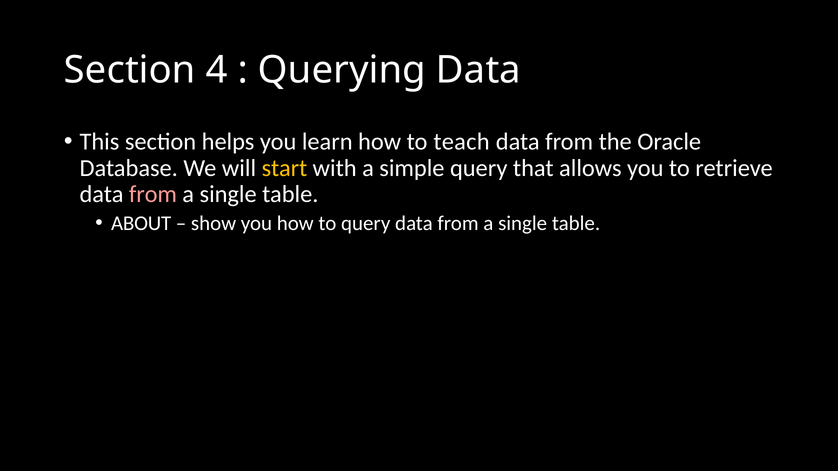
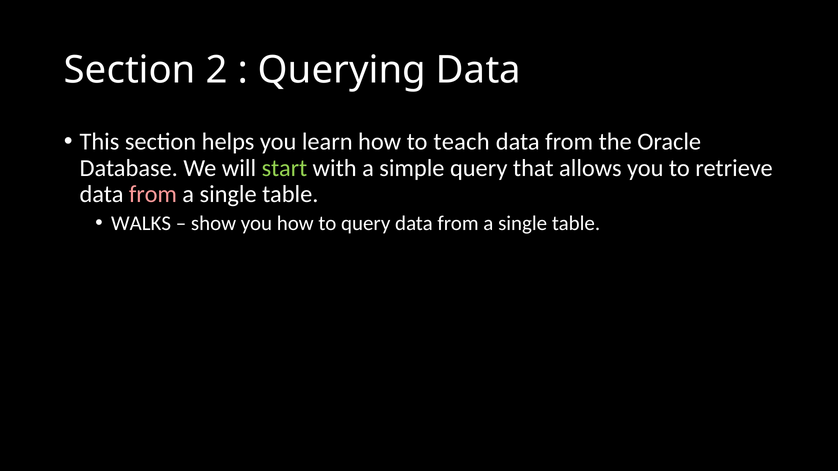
4: 4 -> 2 (217, 70)
start colour: yellow -> light green (284, 168)
ABOUT: ABOUT -> WALKS (141, 223)
